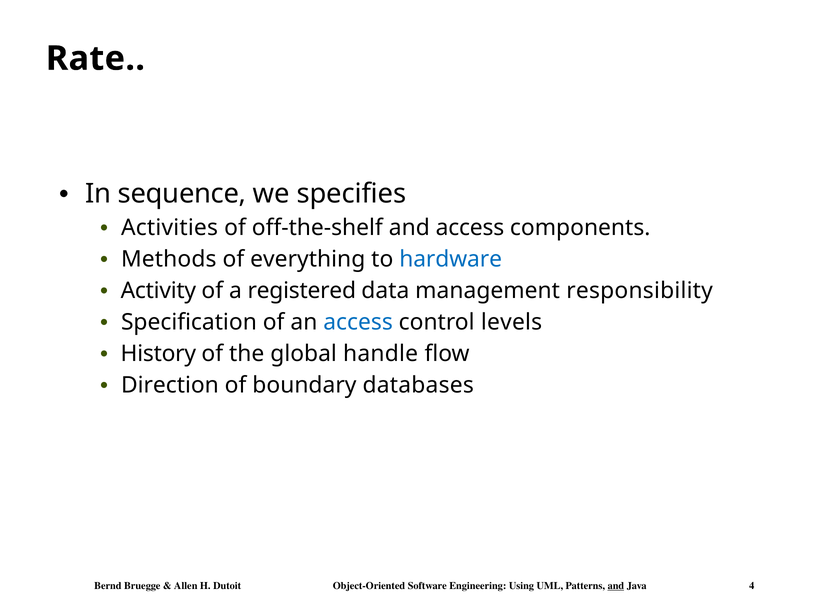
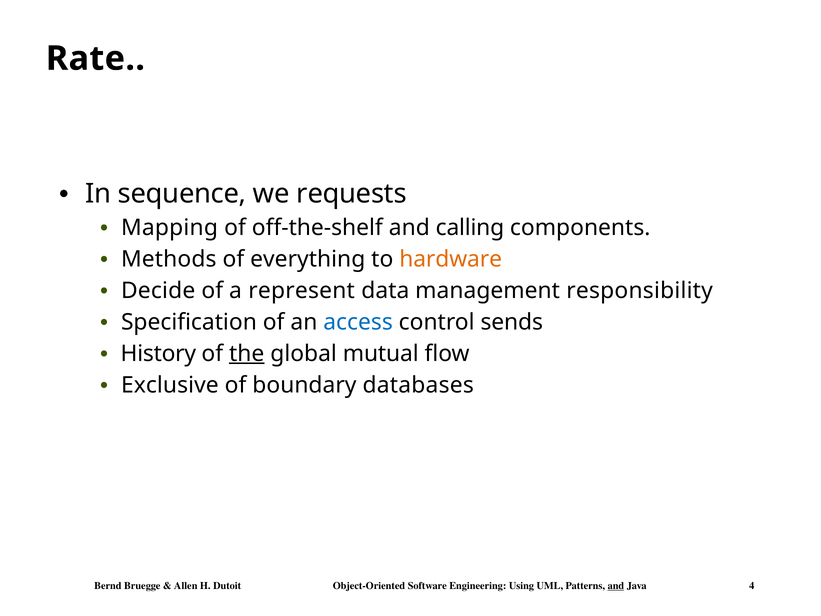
specifies: specifies -> requests (352, 194)
Activities: Activities -> Mapping (169, 228)
and access: access -> calling (470, 228)
hardware colour: blue -> orange (451, 259)
Activity: Activity -> Decide (158, 290)
registered: registered -> represent (302, 290)
levels: levels -> sends (512, 322)
the underline: none -> present (247, 353)
handle: handle -> mutual (381, 353)
Direction: Direction -> Exclusive (170, 385)
